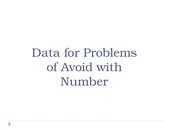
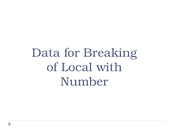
Problems: Problems -> Breaking (110, 53)
Avoid: Avoid -> Local (77, 67)
